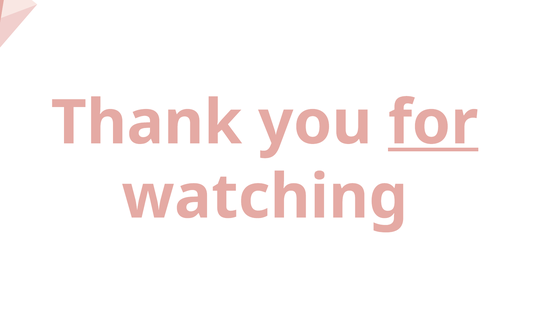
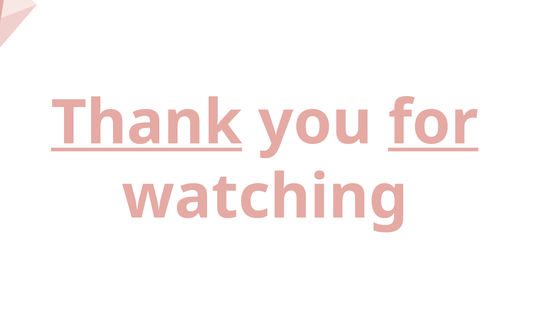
Thank underline: none -> present (147, 123)
